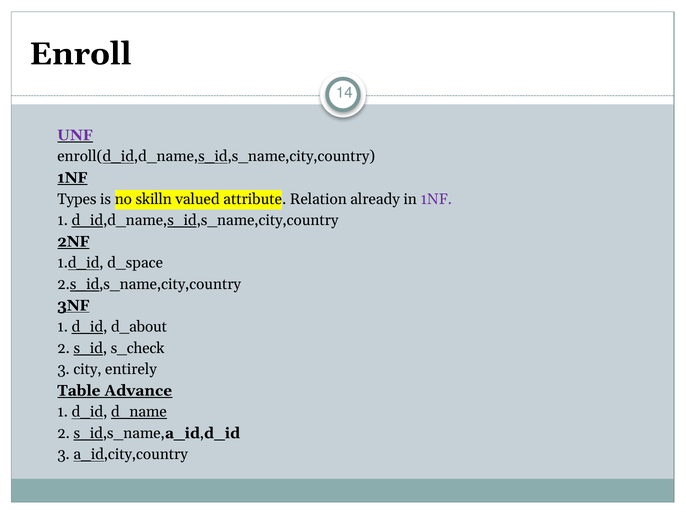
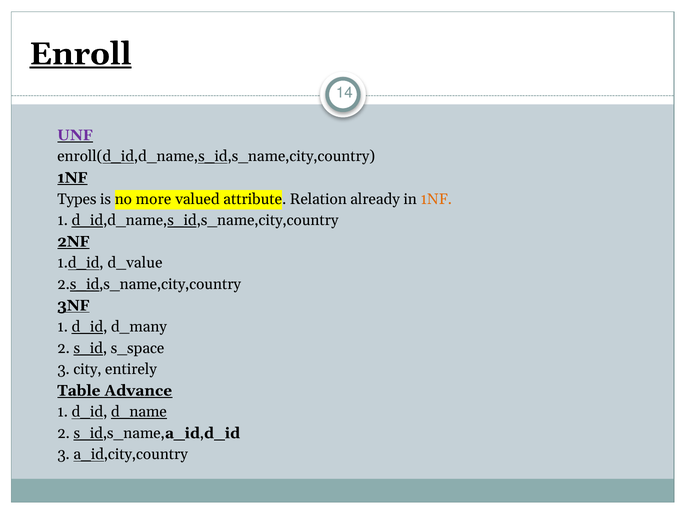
Enroll underline: none -> present (81, 54)
skilln: skilln -> more (154, 199)
1NF colour: purple -> orange (436, 199)
d_space: d_space -> d_value (135, 263)
d_about: d_about -> d_many (139, 327)
s_check: s_check -> s_space (138, 348)
